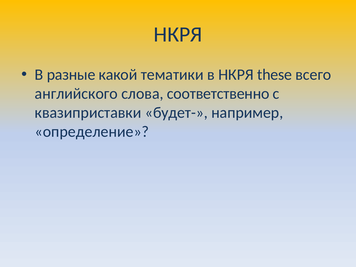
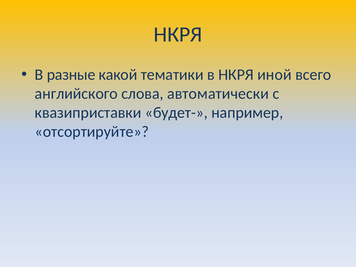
these: these -> иной (274, 75)
соответственно: соответственно -> автоматически (218, 94)
определение: определение -> отсортируйте (92, 132)
